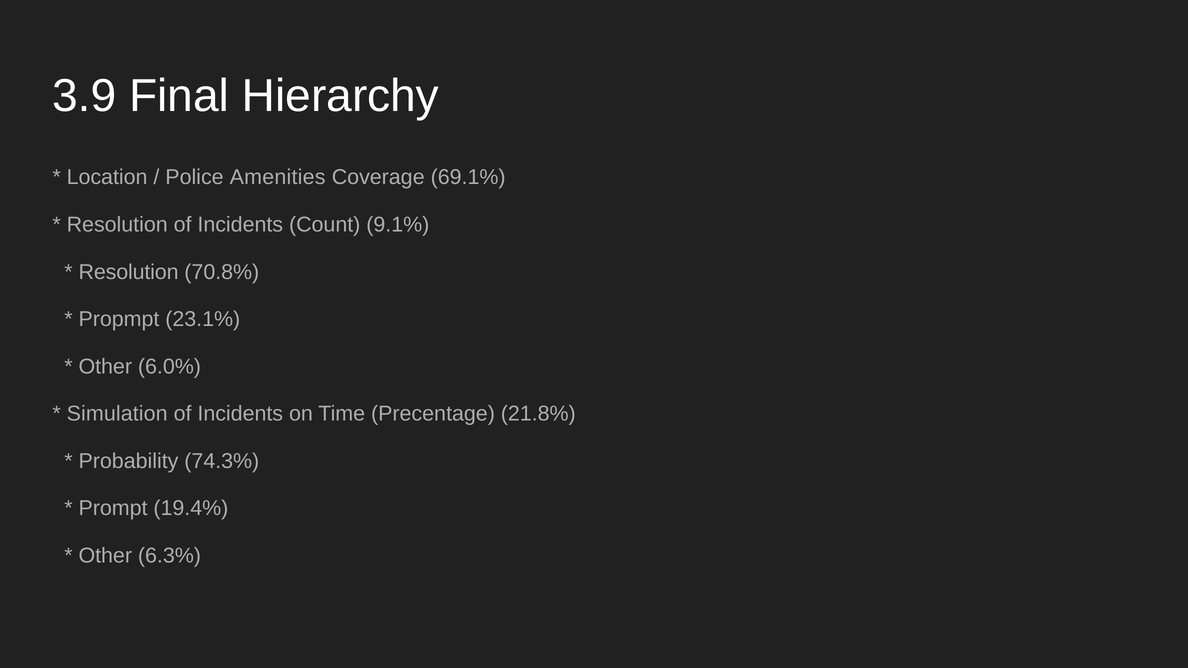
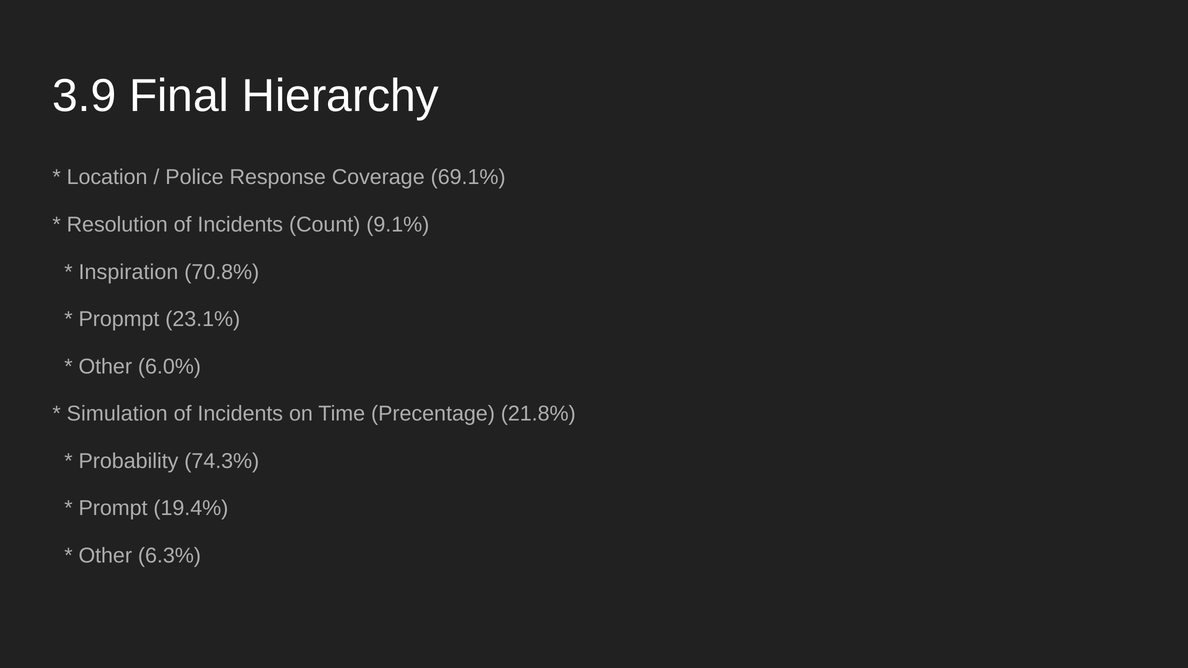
Amenities: Amenities -> Response (278, 177)
Resolution: Resolution -> Inspiration (128, 272)
